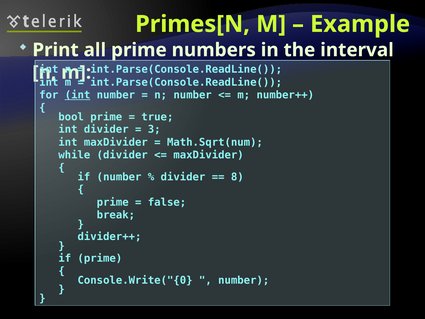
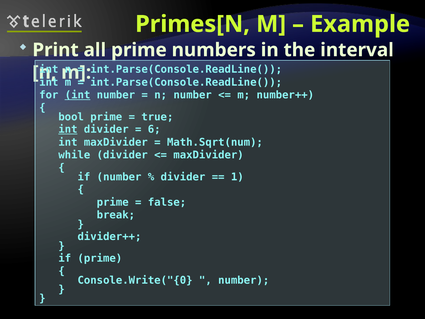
int underline: none -> present (68, 129)
3: 3 -> 6 (154, 129)
8: 8 -> 1 (237, 177)
